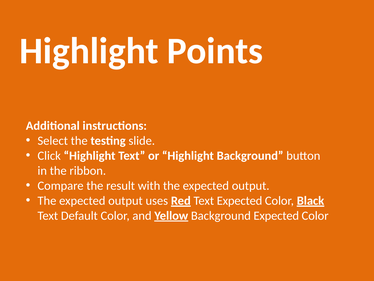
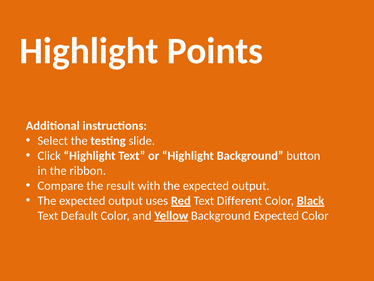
Text Expected: Expected -> Different (239, 200)
